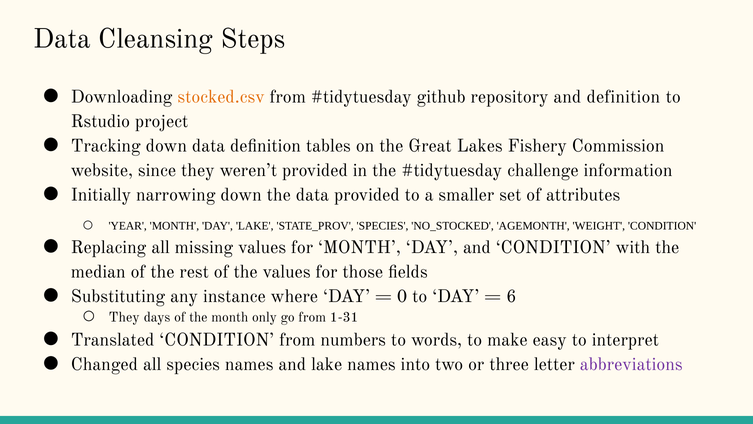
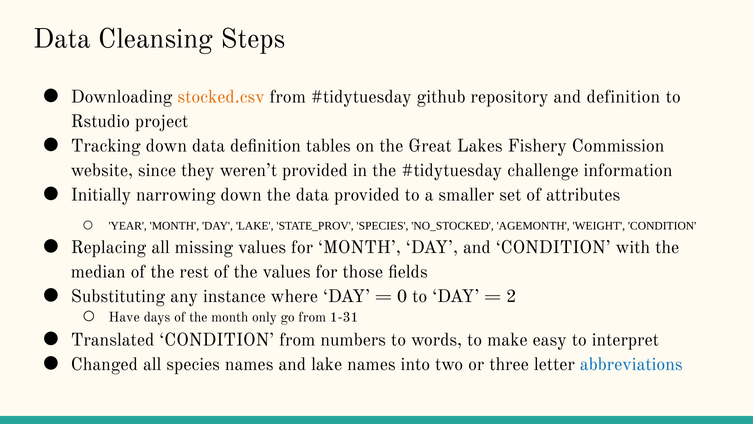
6: 6 -> 2 (511, 296)
They: They -> Have (124, 317)
abbreviations colour: purple -> blue (631, 364)
